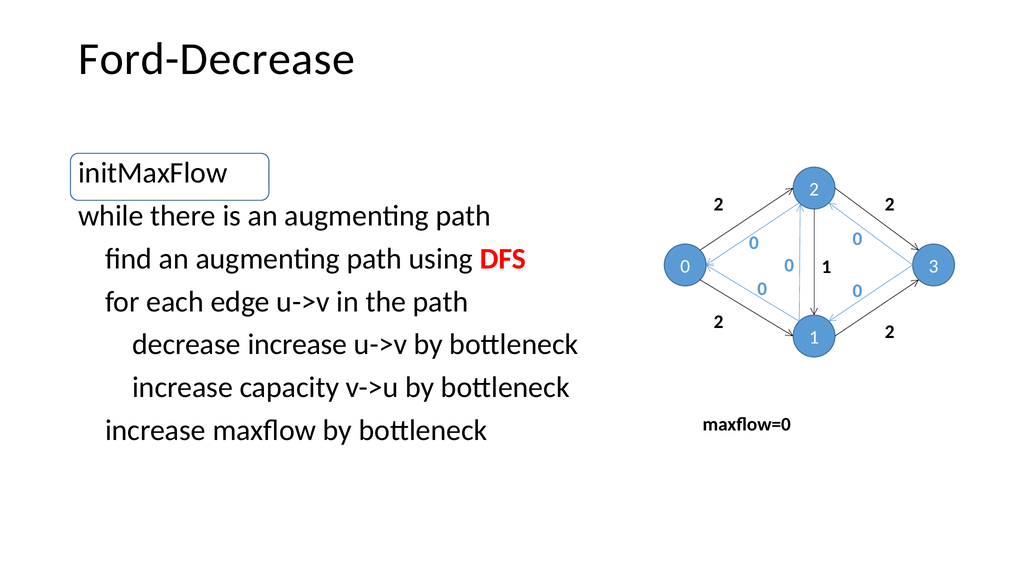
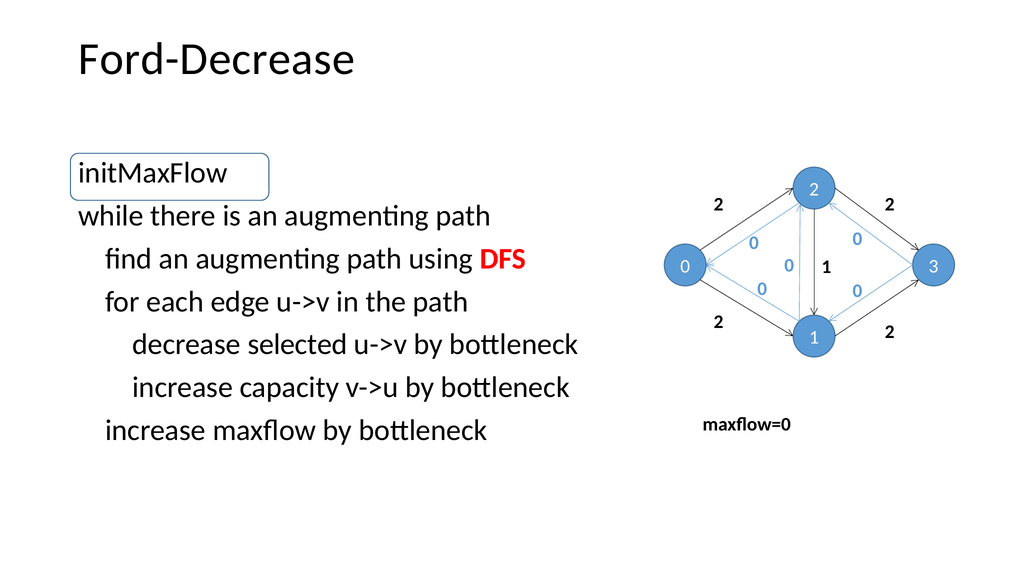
decrease increase: increase -> selected (297, 345)
